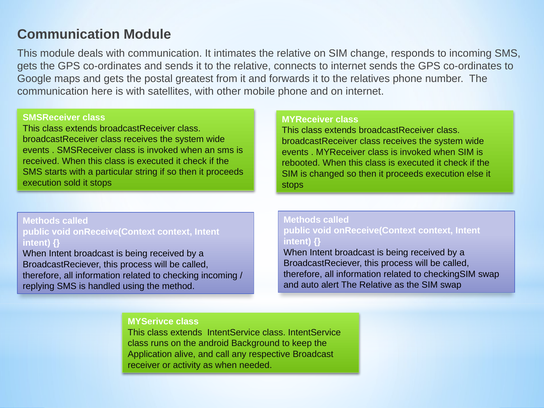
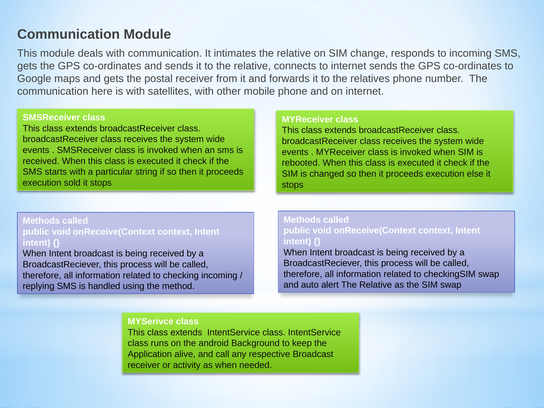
postal greatest: greatest -> receiver (194, 79)
